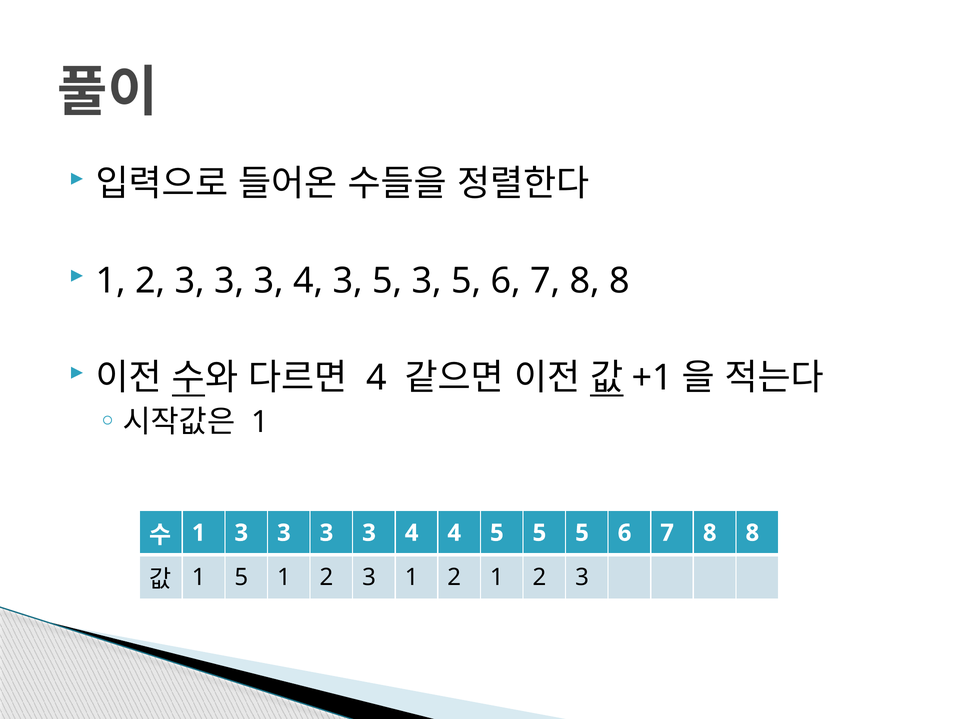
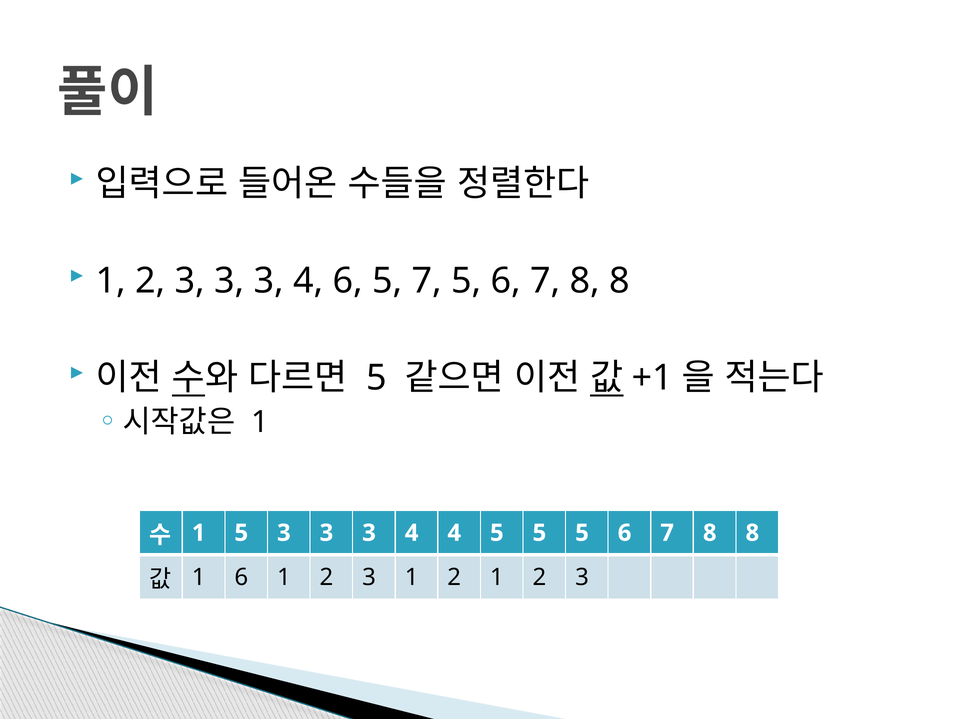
4 3: 3 -> 6 (348, 281)
5 3: 3 -> 7 (427, 281)
4: 4 -> 5 (376, 378)
1 3: 3 -> 5 (241, 533)
1 5: 5 -> 6 (241, 577)
